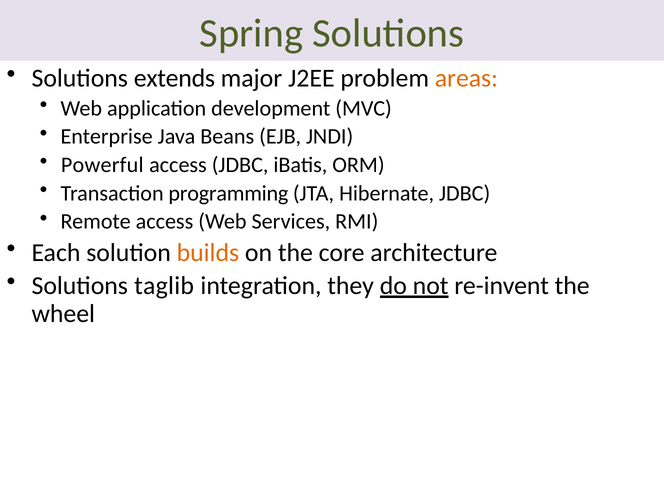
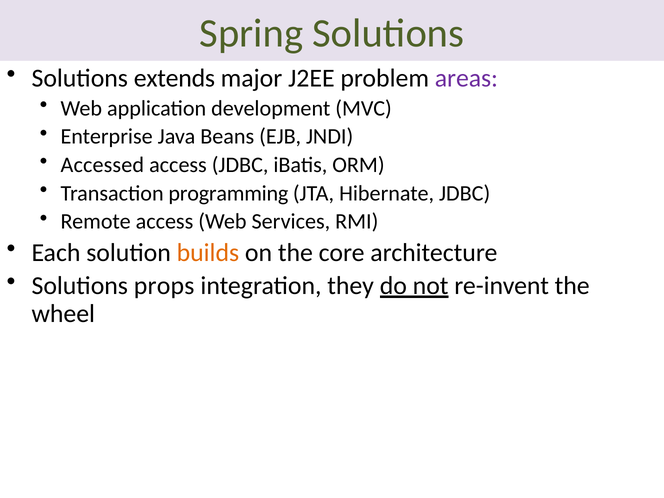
areas colour: orange -> purple (466, 78)
Powerful: Powerful -> Accessed (102, 165)
taglib: taglib -> props (164, 286)
